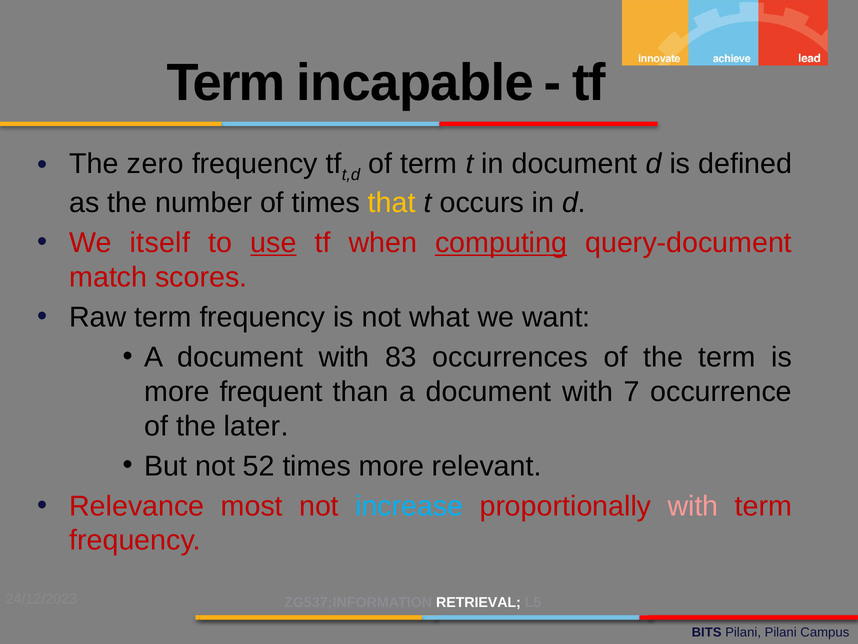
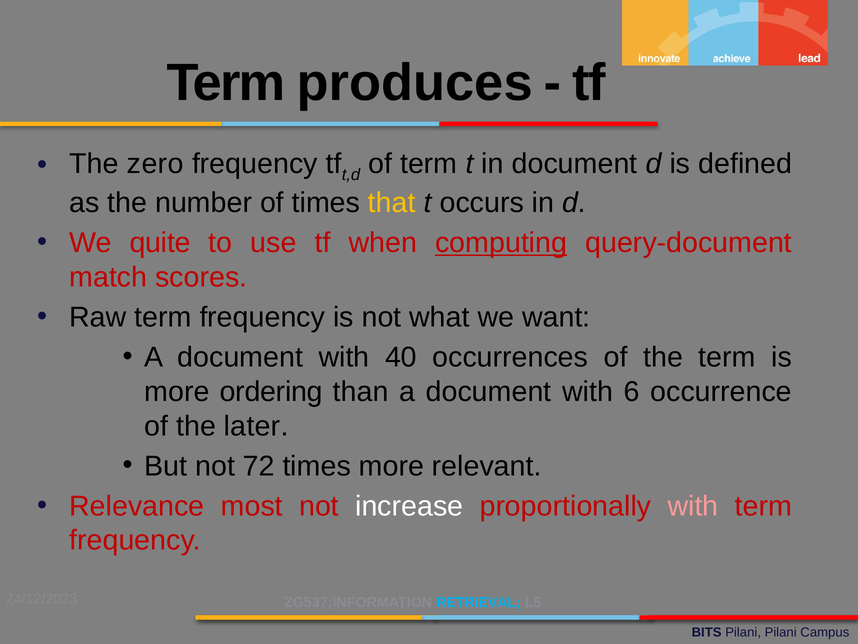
incapable: incapable -> produces (415, 83)
itself: itself -> quite (160, 243)
use underline: present -> none (273, 243)
83: 83 -> 40 (401, 357)
frequent: frequent -> ordering (271, 391)
7: 7 -> 6 (632, 391)
52: 52 -> 72 (259, 466)
increase colour: light blue -> white (409, 506)
RETRIEVAL colour: white -> light blue (478, 602)
